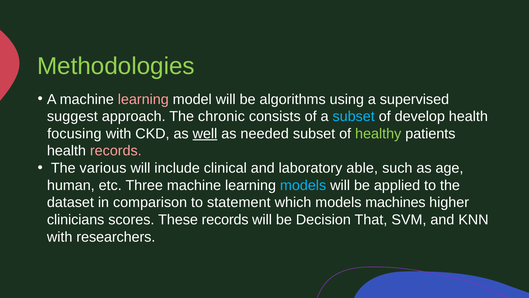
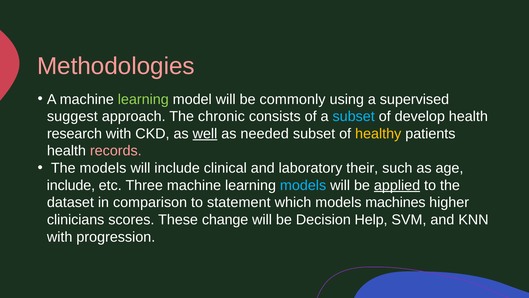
Methodologies colour: light green -> pink (116, 66)
learning colour: pink -> light green (143, 99)
algorithms: algorithms -> commonly (293, 99)
focusing: focusing -> research (74, 134)
healthy colour: light green -> yellow (378, 134)
The various: various -> models (103, 168)
able: able -> their (362, 168)
human: human -> include (71, 185)
applied underline: none -> present (397, 185)
These records: records -> change (225, 219)
That: That -> Help (371, 219)
researchers: researchers -> progression (116, 237)
